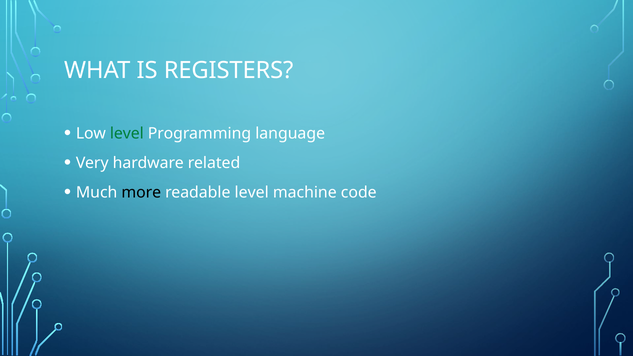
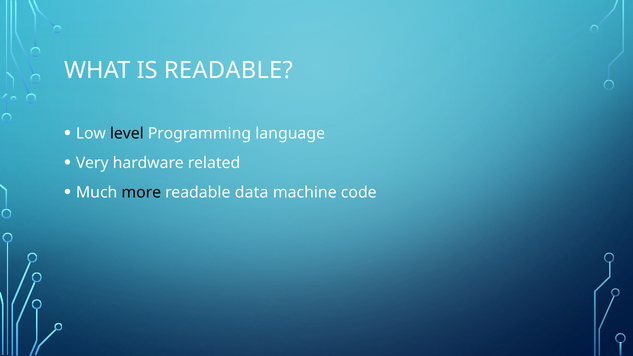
IS REGISTERS: REGISTERS -> READABLE (228, 70)
level colour: green -> black (127, 134)
readable level: level -> data (252, 192)
